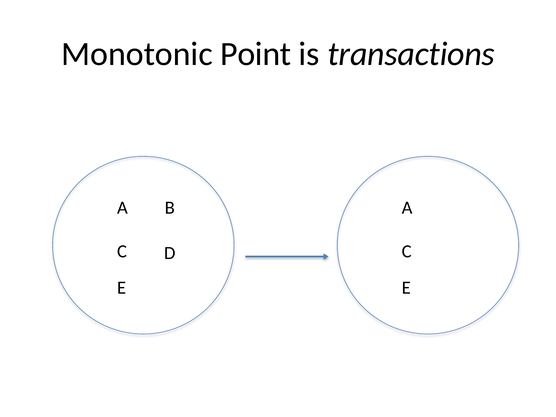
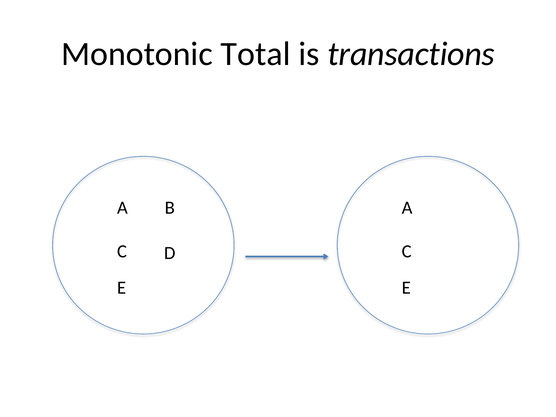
Point: Point -> Total (255, 54)
